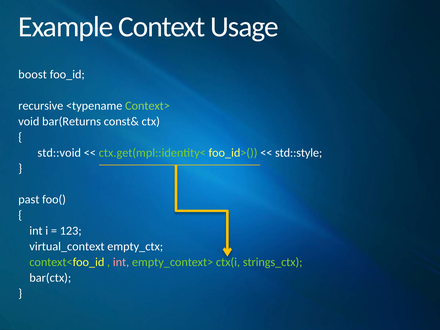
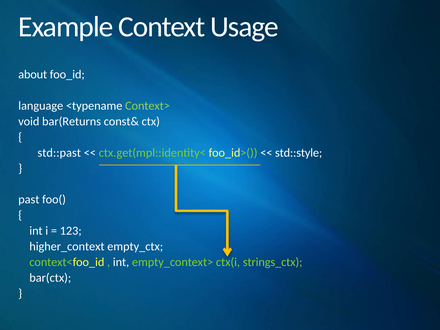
boost: boost -> about (33, 74)
recursive: recursive -> language (41, 106)
std::void: std::void -> std::past (59, 153)
virtual_context: virtual_context -> higher_context (67, 247)
int colour: pink -> white (121, 262)
